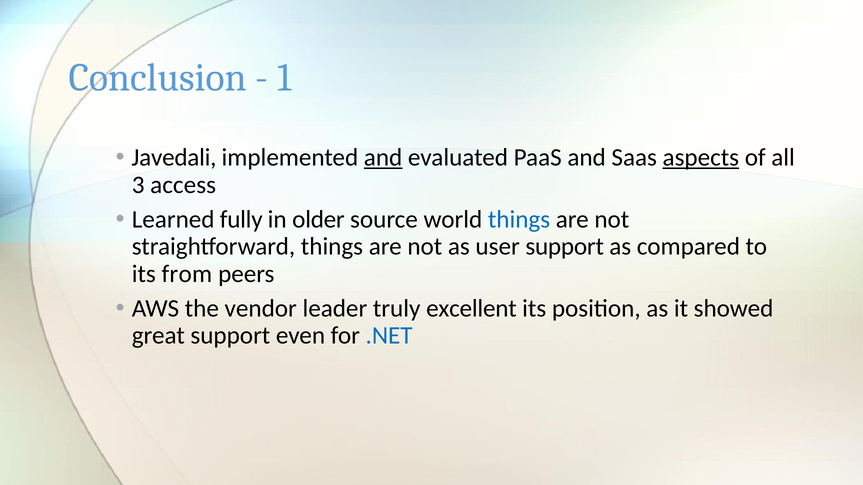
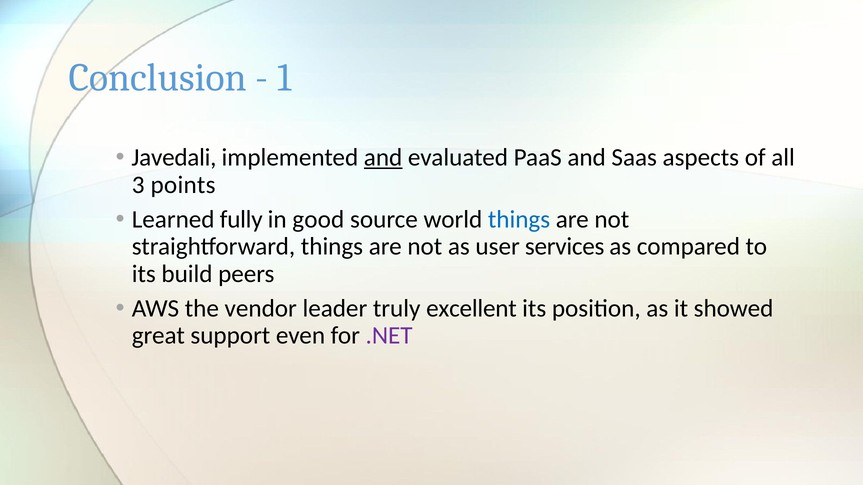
aspects underline: present -> none (701, 158)
access: access -> points (183, 185)
older: older -> good (318, 220)
user support: support -> services (565, 247)
from: from -> build (187, 274)
.NET colour: blue -> purple (389, 336)
